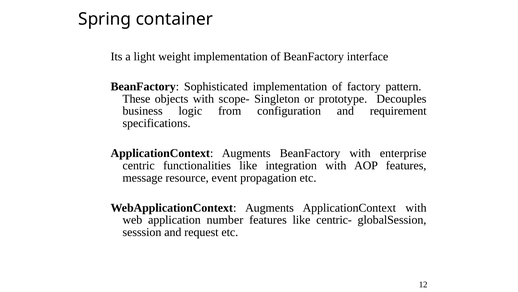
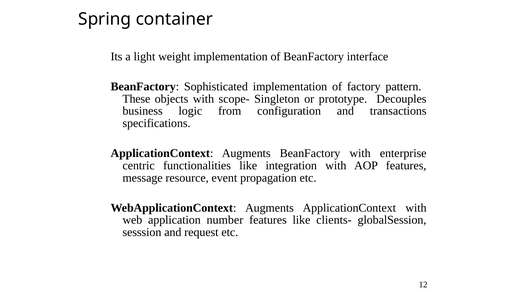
requirement: requirement -> transactions (398, 111)
centric-: centric- -> clients- (334, 220)
